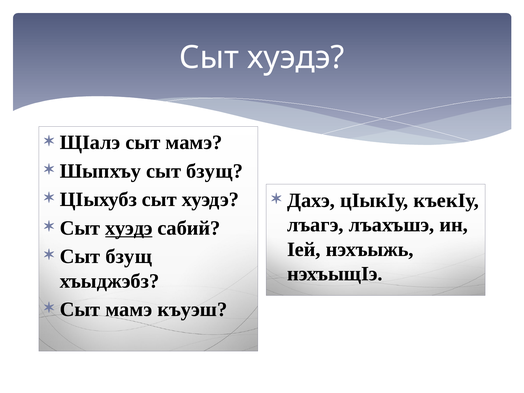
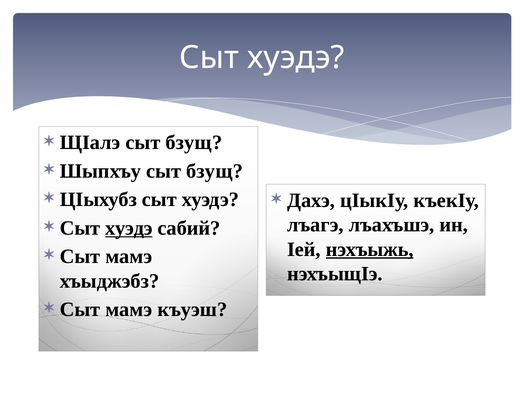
ЩIалэ сыт мамэ: мамэ -> бзущ (194, 143)
нэхъыжь underline: none -> present (370, 249)
бзущ: бзущ -> мамэ (129, 257)
